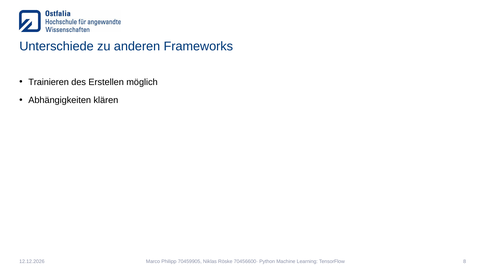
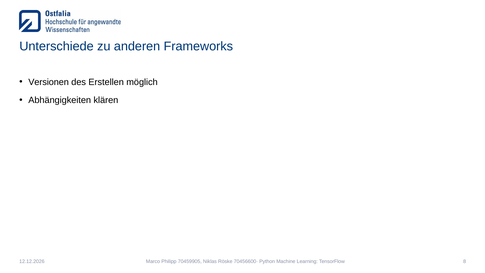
Trainieren: Trainieren -> Versionen (49, 82)
